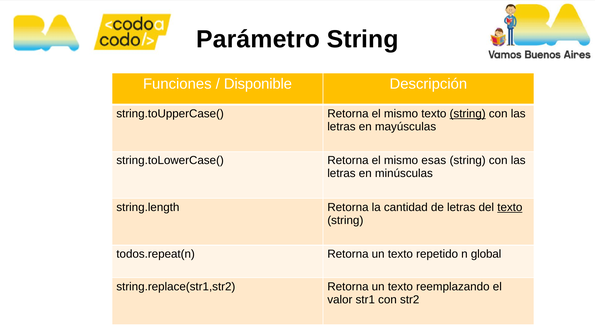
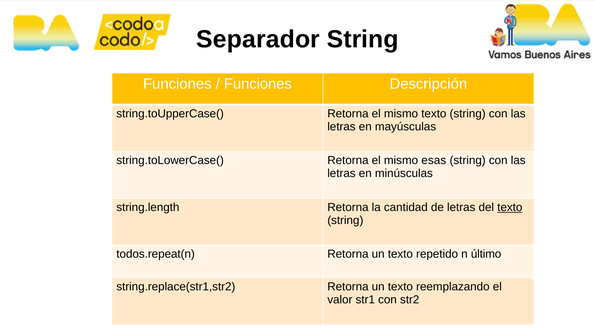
Parámetro: Parámetro -> Separador (258, 39)
Disponible: Disponible -> Funciones (258, 84)
string underline: present -> none (468, 114)
global: global -> último (486, 254)
